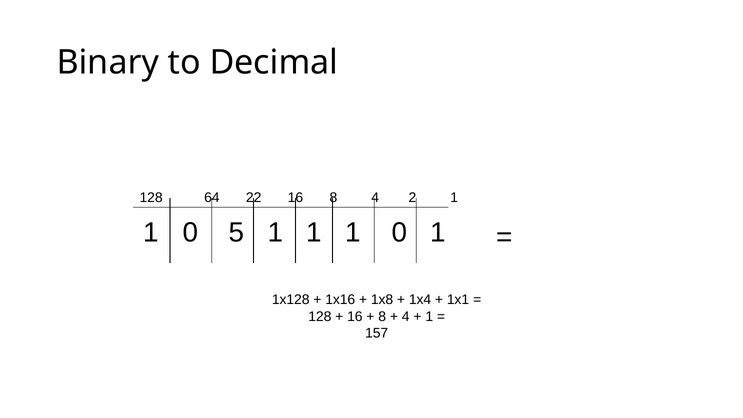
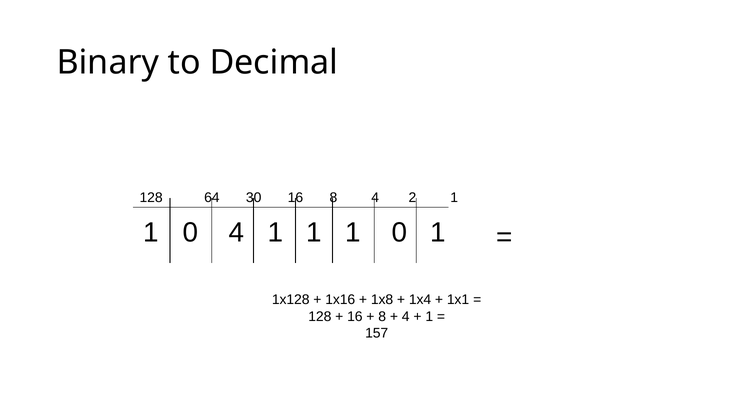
22: 22 -> 30 (254, 197)
0 5: 5 -> 4 (237, 233)
